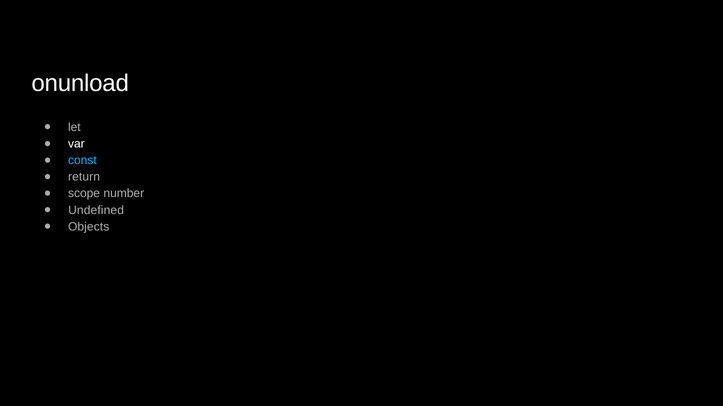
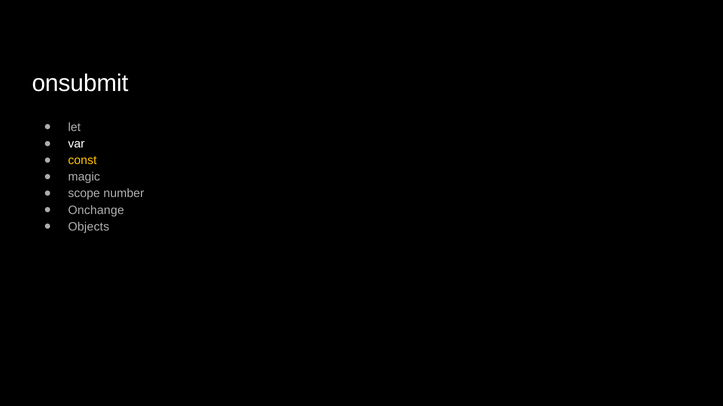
onunload: onunload -> onsubmit (80, 84)
const colour: light blue -> yellow (82, 161)
return: return -> magic (84, 177)
Undefined: Undefined -> Onchange (96, 210)
